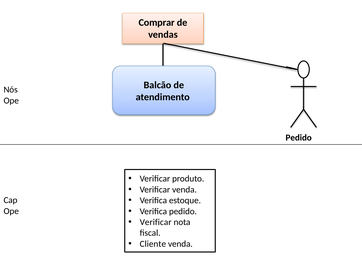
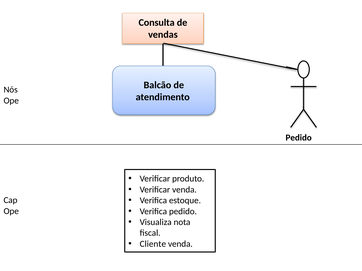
Comprar: Comprar -> Consulta (157, 23)
Verificar: Verificar -> Visualiza (156, 223)
